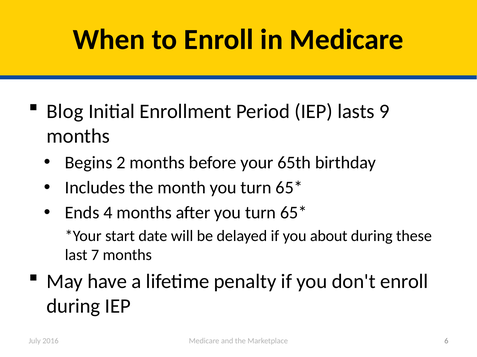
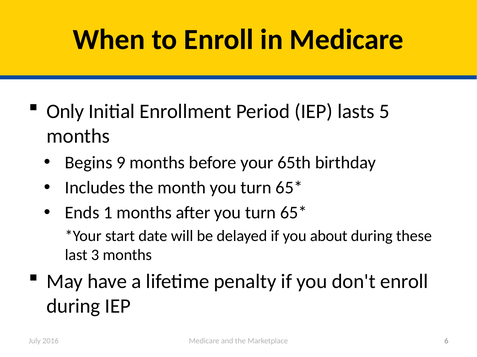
Blog: Blog -> Only (65, 112)
9: 9 -> 5 (384, 112)
2: 2 -> 9 (121, 163)
4: 4 -> 1 (108, 213)
7: 7 -> 3 (95, 256)
